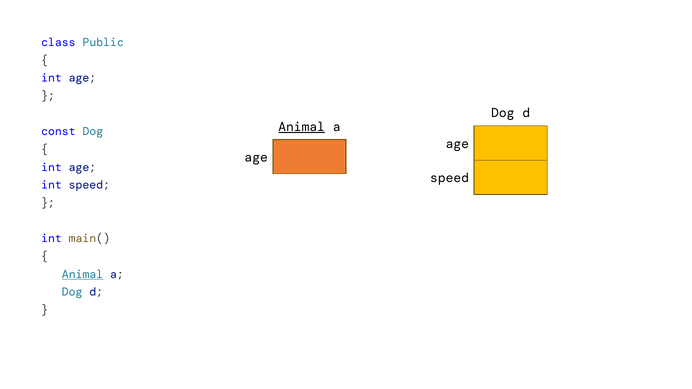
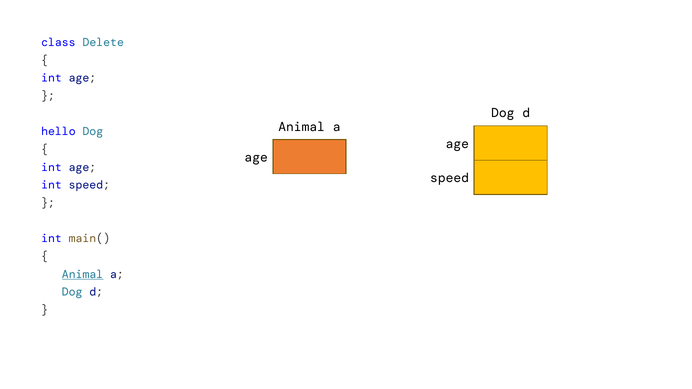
Public: Public -> Delete (103, 43)
Animal underline: present -> none (302, 127)
const: const -> hello (58, 132)
